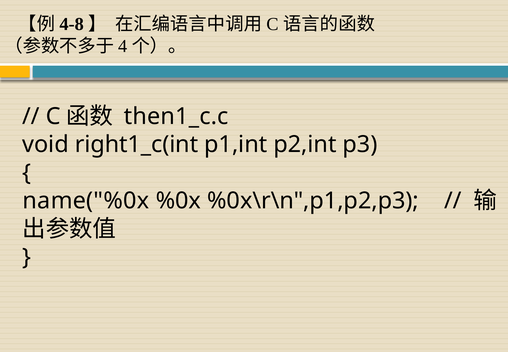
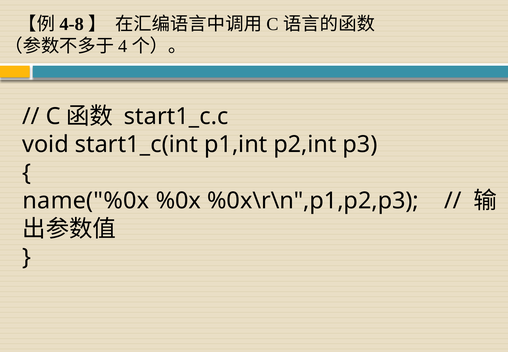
then1_c.c: then1_c.c -> start1_c.c (176, 116)
right1_c(int: right1_c(int -> start1_c(int (136, 144)
